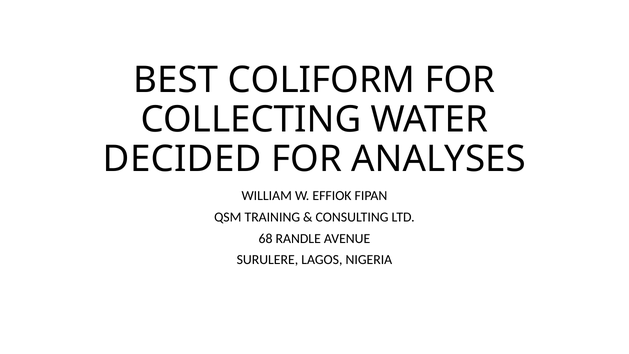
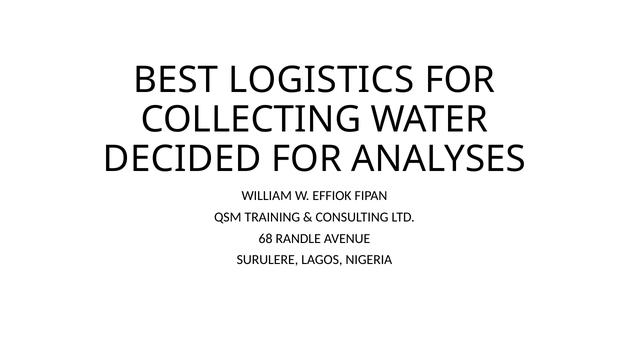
COLIFORM: COLIFORM -> LOGISTICS (321, 80)
